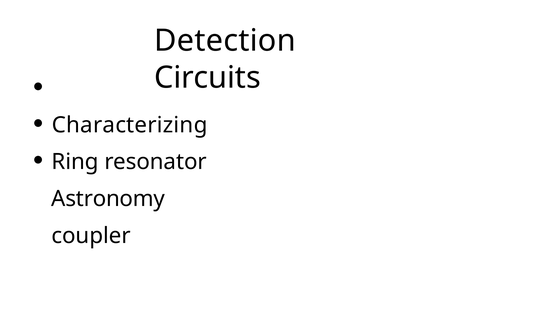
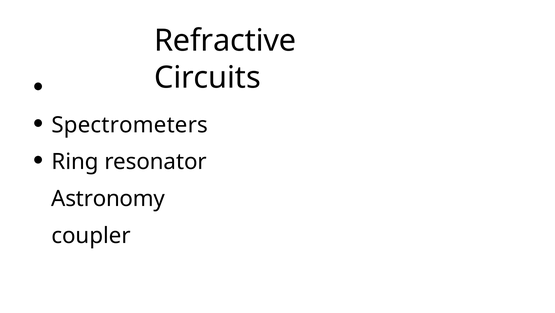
Detection: Detection -> Refractive (225, 41)
Characterizing: Characterizing -> Spectrometers (130, 125)
